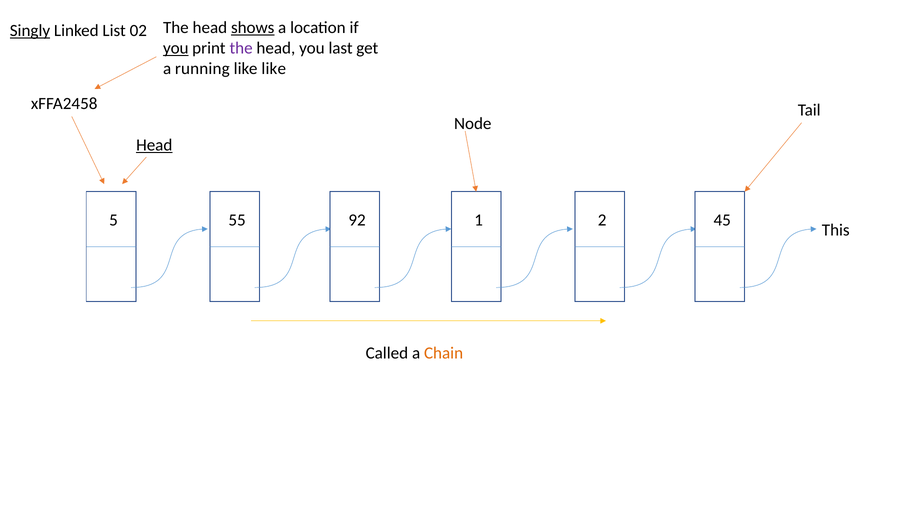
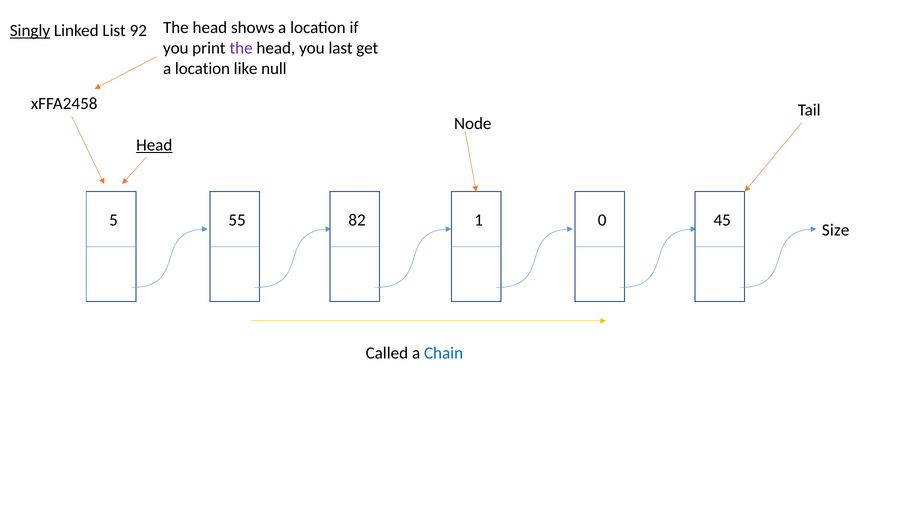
shows underline: present -> none (253, 28)
02: 02 -> 92 (138, 31)
you underline: present -> none (176, 48)
running: running -> location (203, 69)
like like: like -> null (274, 69)
92: 92 -> 82 (357, 220)
2: 2 -> 0 (602, 220)
This: This -> Size (836, 230)
Chain colour: orange -> blue (444, 354)
